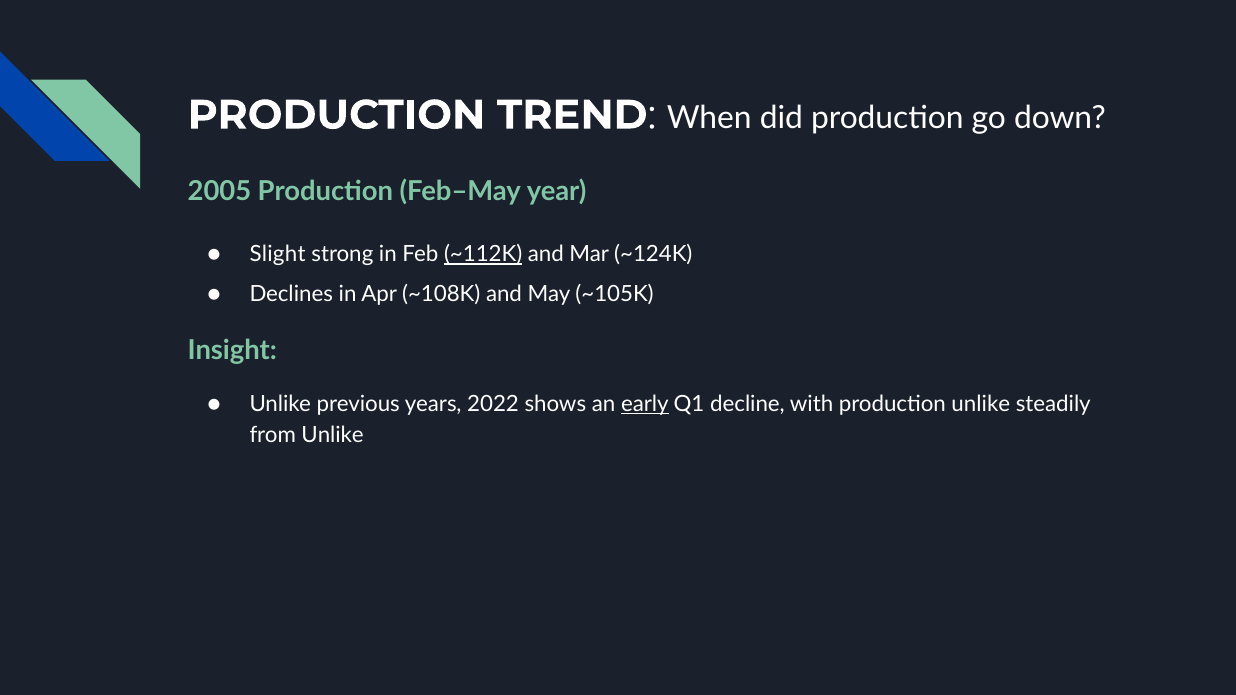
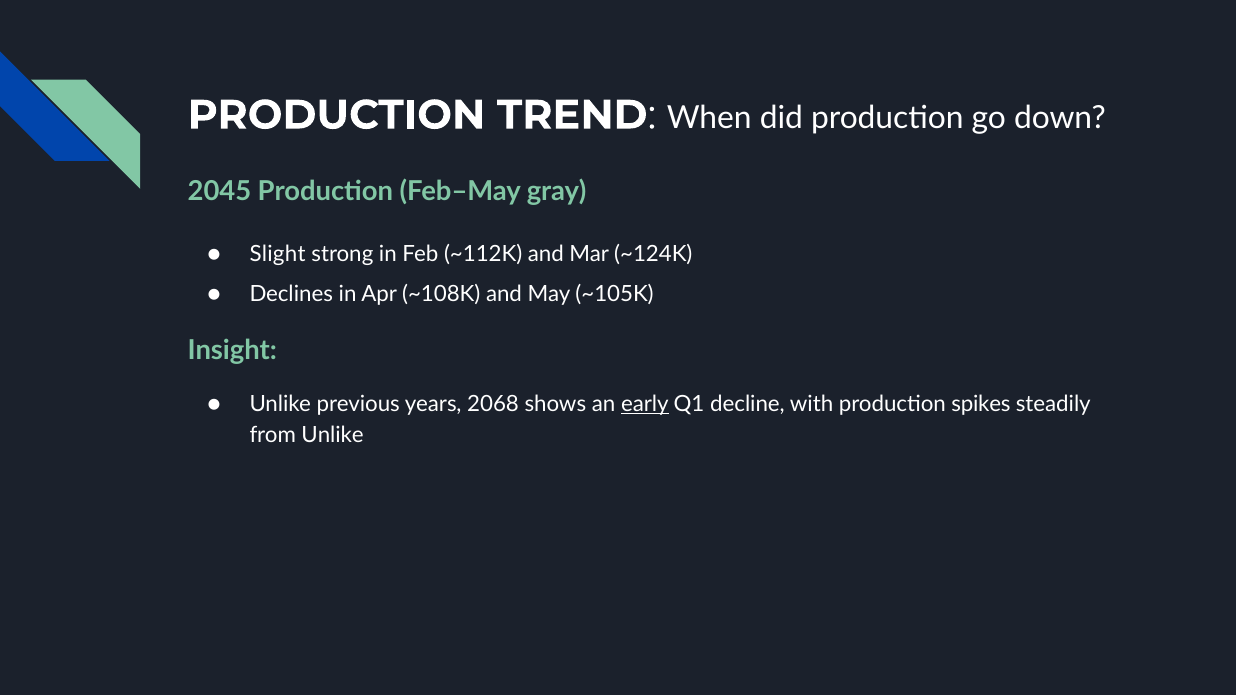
2005: 2005 -> 2045 (220, 191)
year: year -> gray (557, 191)
~112K underline: present -> none (483, 255)
2022: 2022 -> 2068 (493, 404)
production unlike: unlike -> spikes (981, 404)
